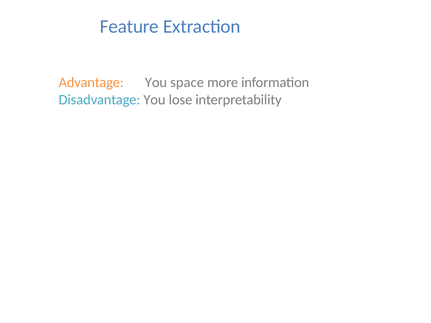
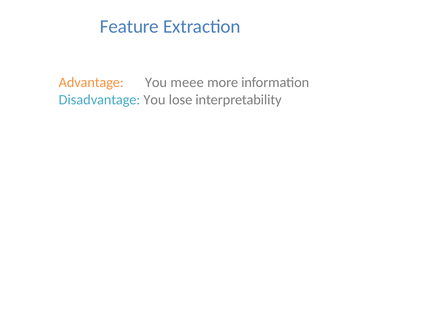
space: space -> meee (187, 82)
